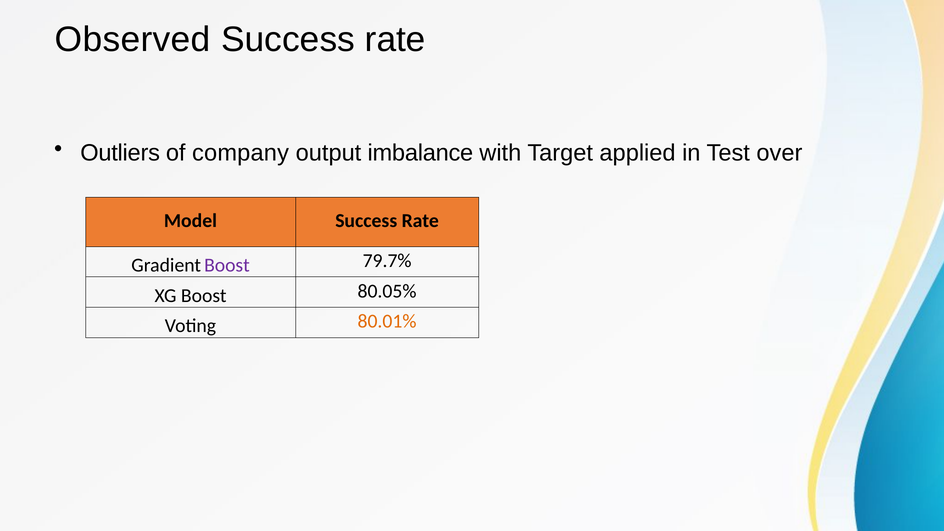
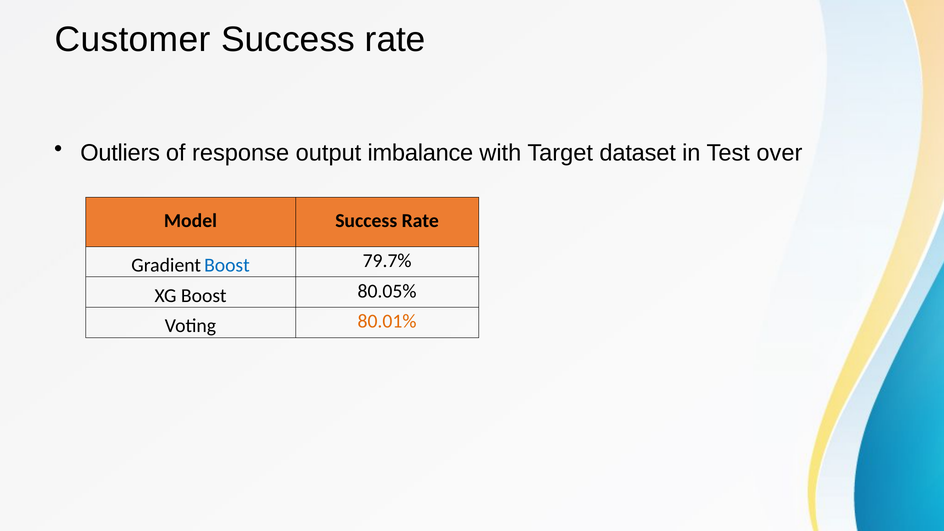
Observed: Observed -> Customer (133, 40)
company: company -> response (241, 153)
applied: applied -> dataset (638, 153)
Boost colour: purple -> blue (227, 265)
